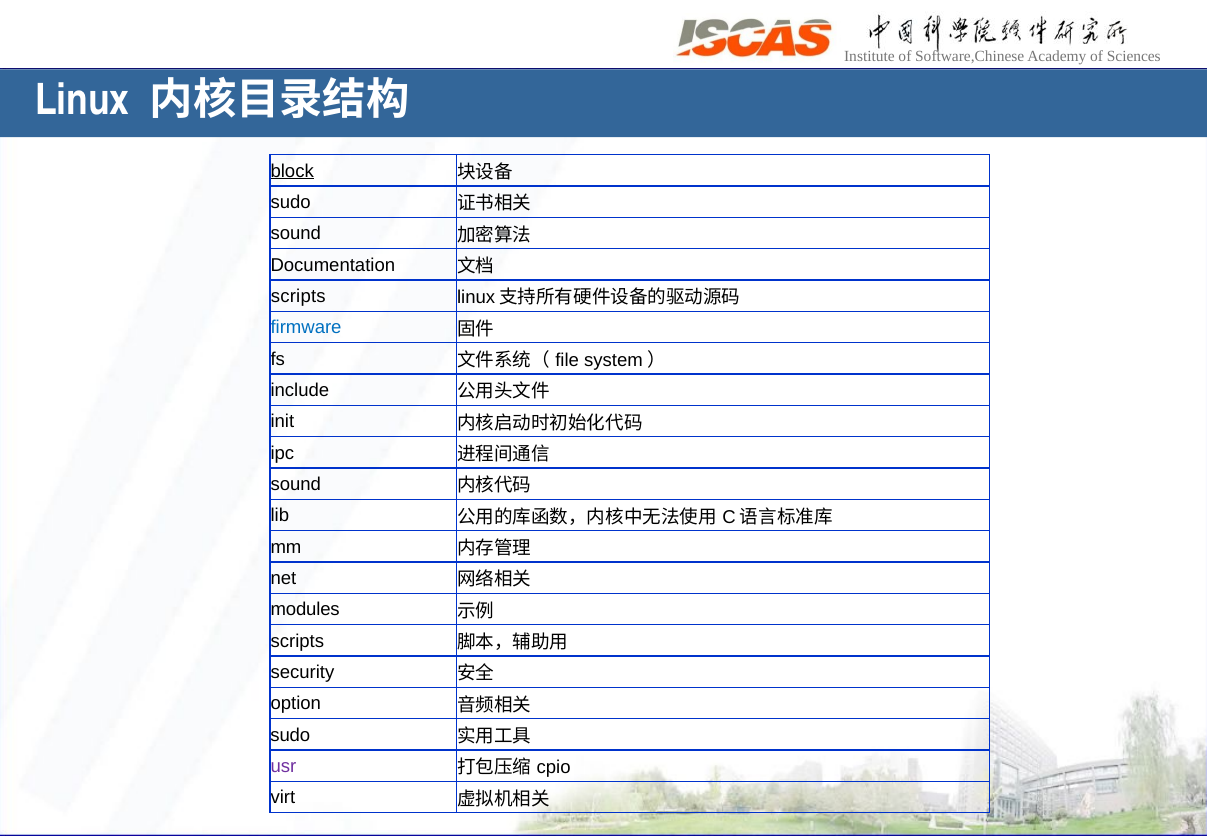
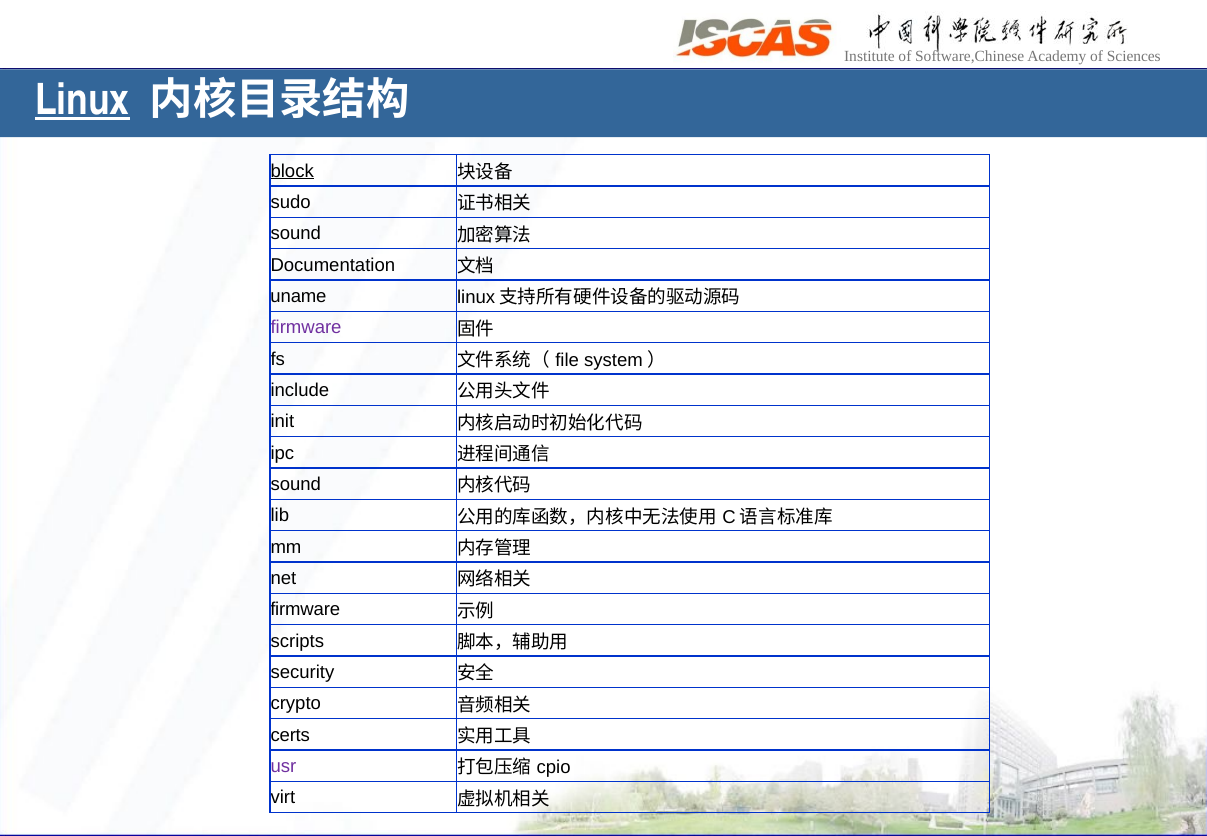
Linux underline: none -> present (82, 100)
scripts: scripts -> uname (298, 296)
firmware colour: blue -> purple (306, 327)
modules: modules -> firmware (305, 609)
option: option -> crypto (296, 703)
sudo: sudo -> certs (290, 735)
